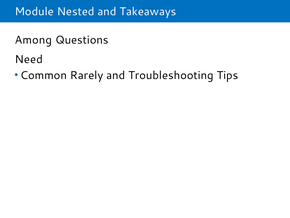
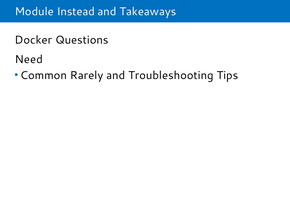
Nested: Nested -> Instead (76, 11)
Among: Among -> Docker (33, 40)
